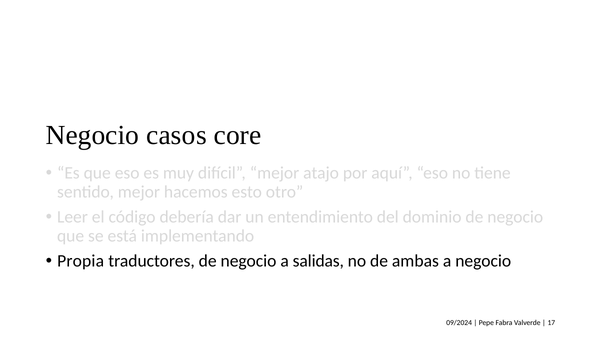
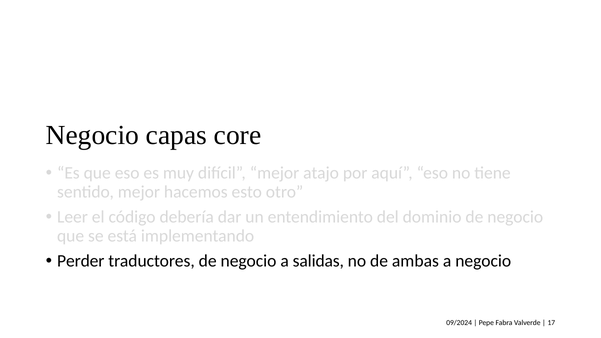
casos: casos -> capas (177, 135)
Propia: Propia -> Perder (81, 261)
